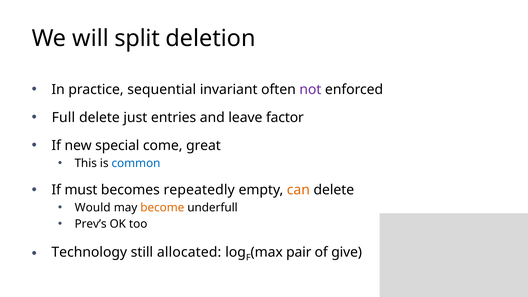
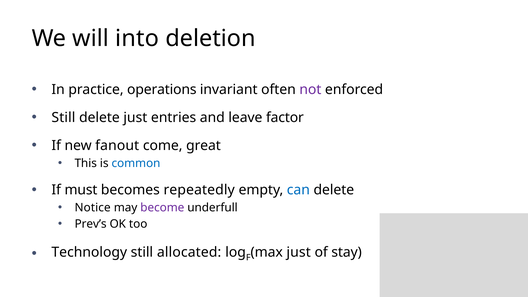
split: split -> into (137, 38)
sequential: sequential -> operations (162, 90)
Full: Full -> Still (63, 118)
special: special -> fanout (117, 146)
can colour: orange -> blue (298, 190)
Would: Would -> Notice (93, 208)
become colour: orange -> purple (162, 208)
pair: pair -> just (299, 252)
give: give -> stay (347, 252)
